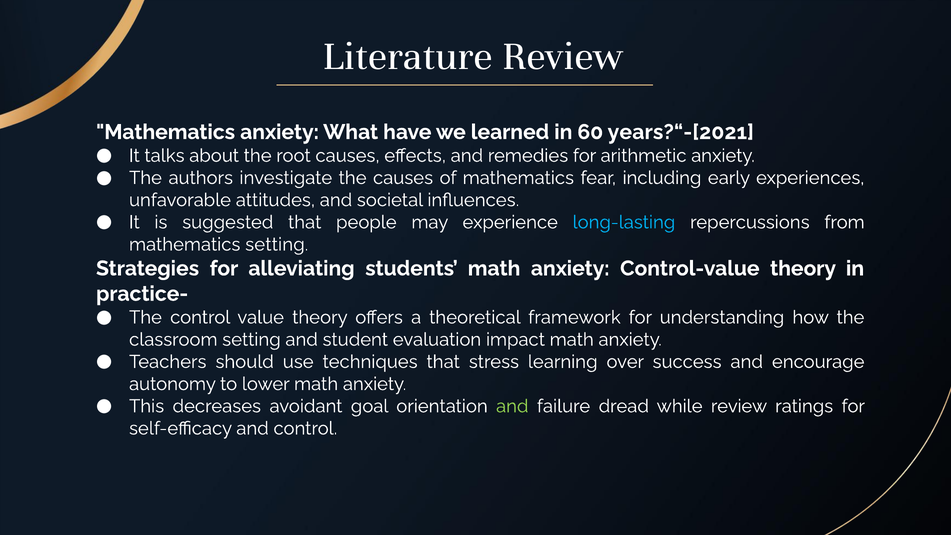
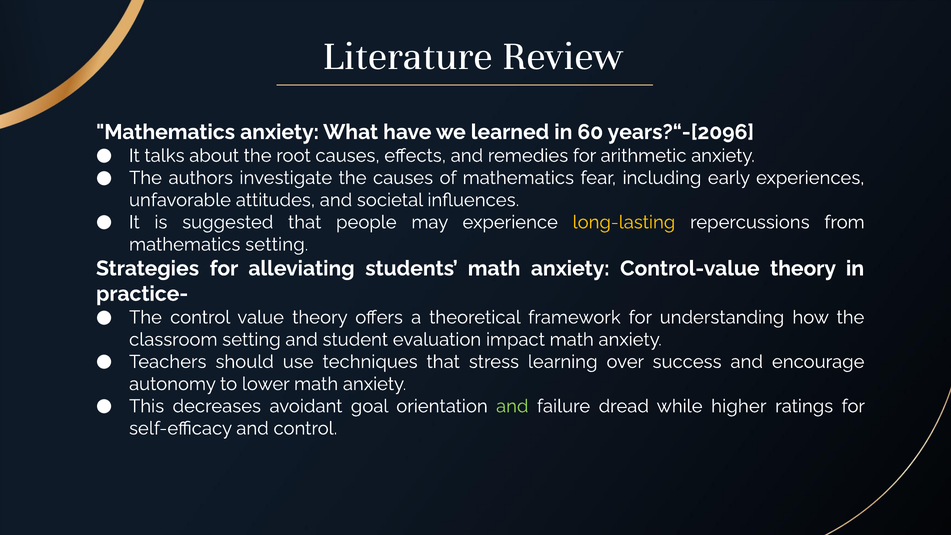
years?“-[2021: years?“-[2021 -> years?“-[2096 (681, 132)
long-lasting colour: light blue -> yellow (624, 222)
while review: review -> higher (739, 406)
